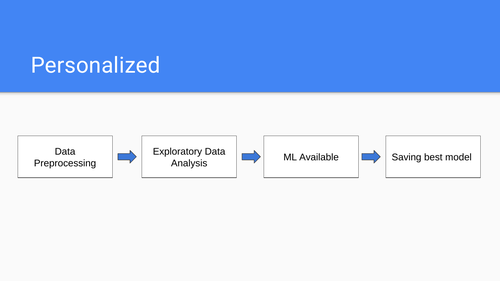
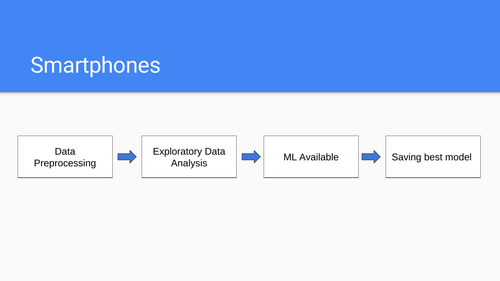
Personalized: Personalized -> Smartphones (96, 66)
